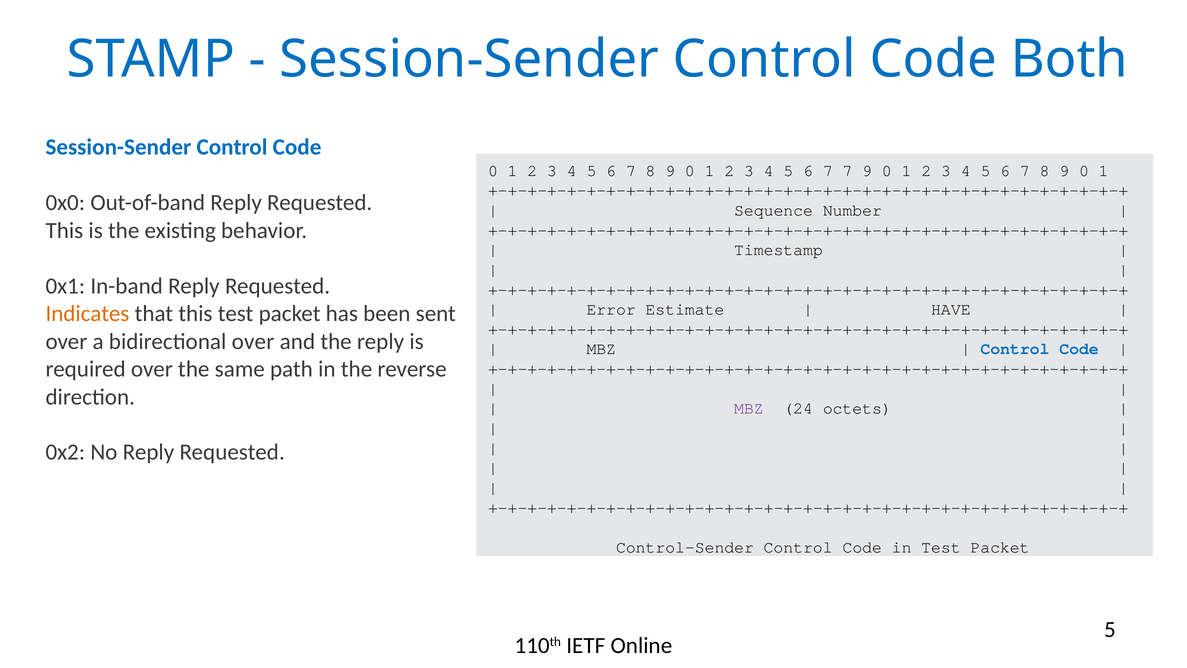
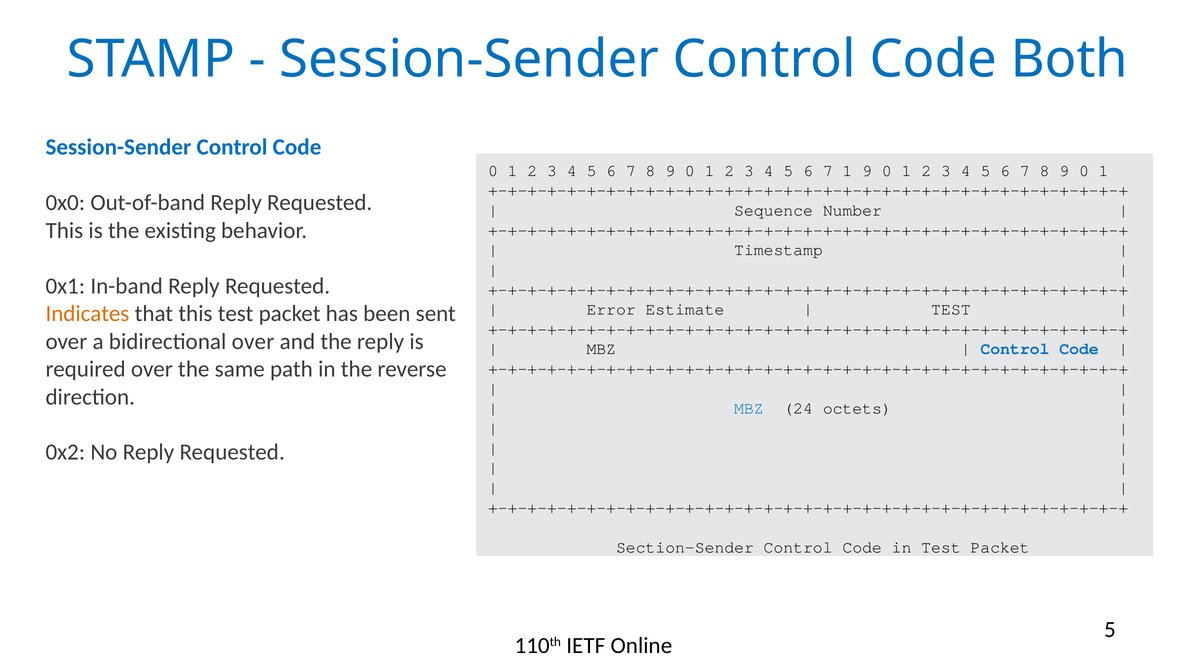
7 7: 7 -> 1 (847, 171)
HAVE: HAVE -> TEST (951, 309)
MBZ colour: purple -> blue (749, 408)
Control-Sender: Control-Sender -> Section-Sender (685, 547)
